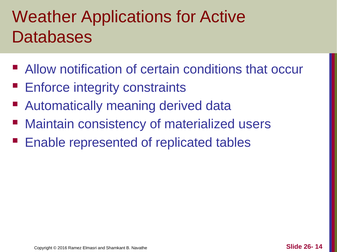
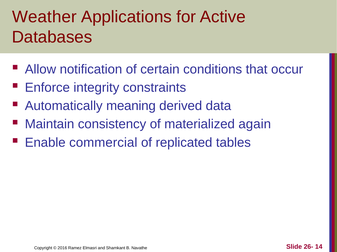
users: users -> again (255, 125)
represented: represented -> commercial (103, 143)
